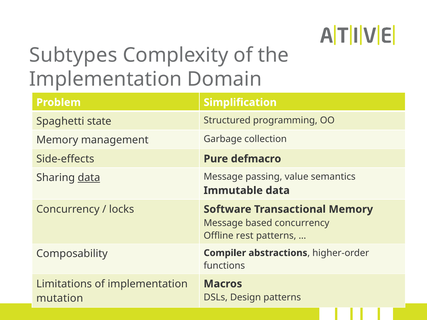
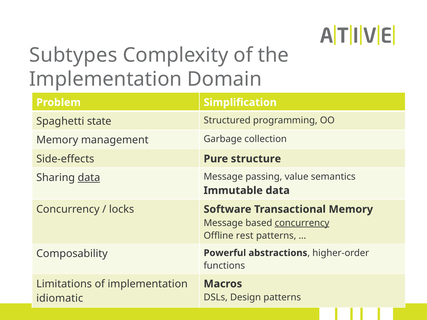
defmacro: defmacro -> structure (256, 159)
concurrency underline: none -> present (302, 223)
Compiler: Compiler -> Powerful (225, 253)
mutation: mutation -> idiomatic (60, 299)
